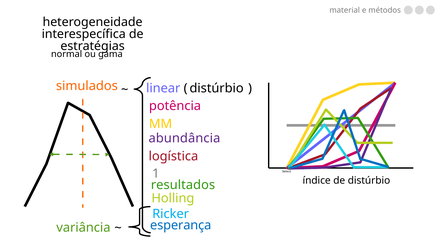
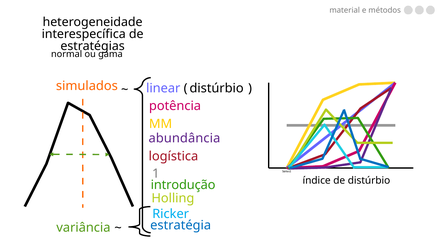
resultados: resultados -> introdução (183, 185)
esperança: esperança -> estratégia (181, 226)
